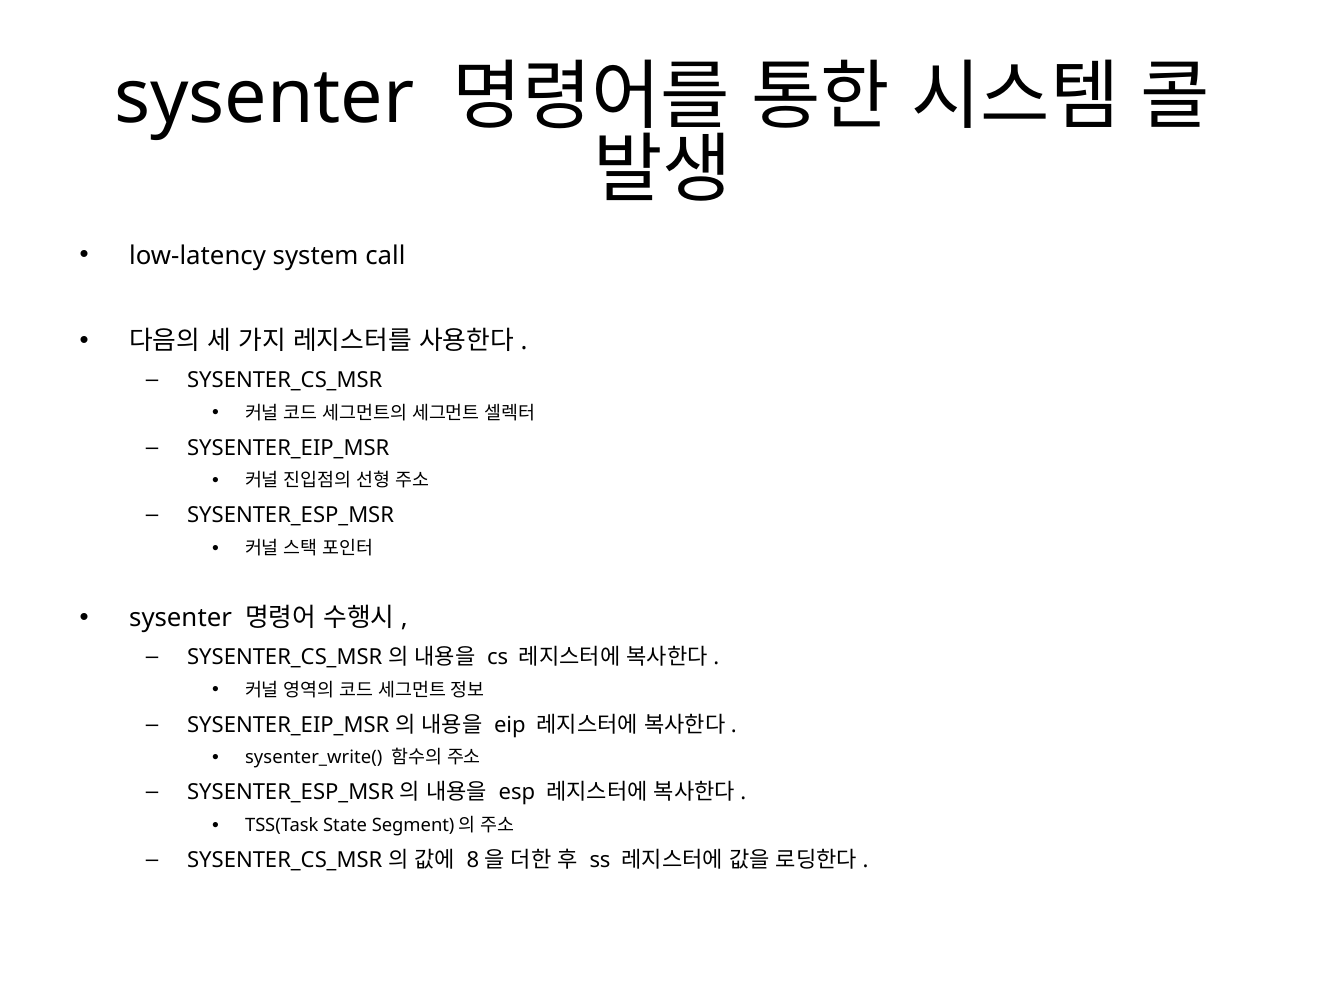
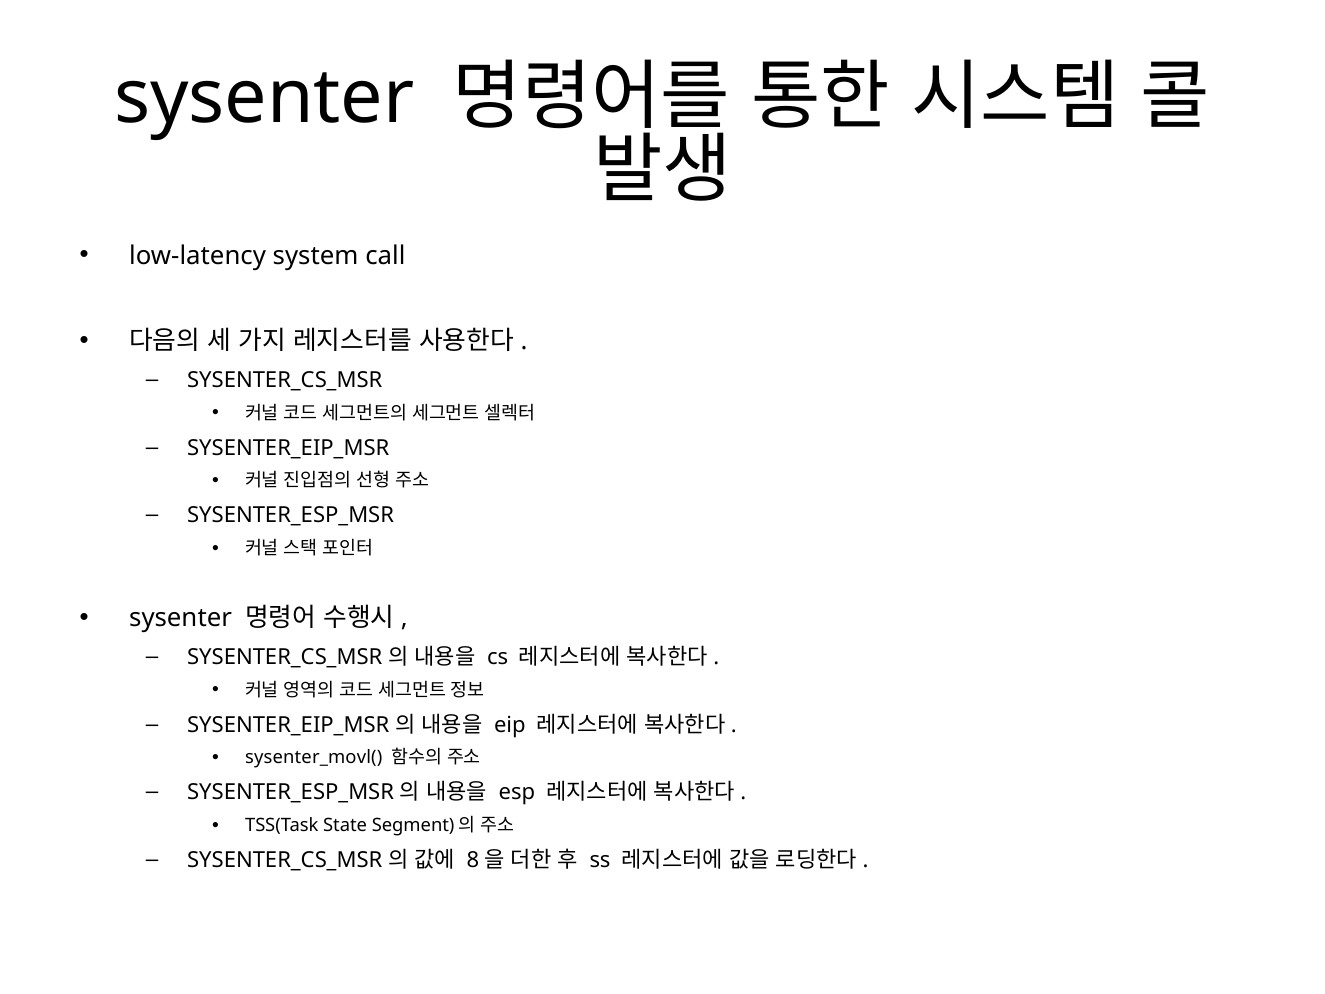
sysenter_write(: sysenter_write( -> sysenter_movl( (314, 758)
